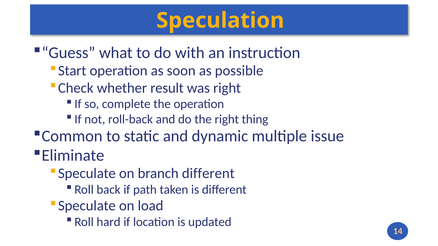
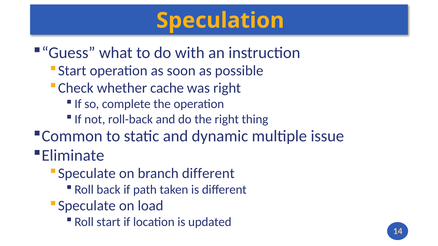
result: result -> cache (167, 88)
Roll hard: hard -> start (109, 222)
